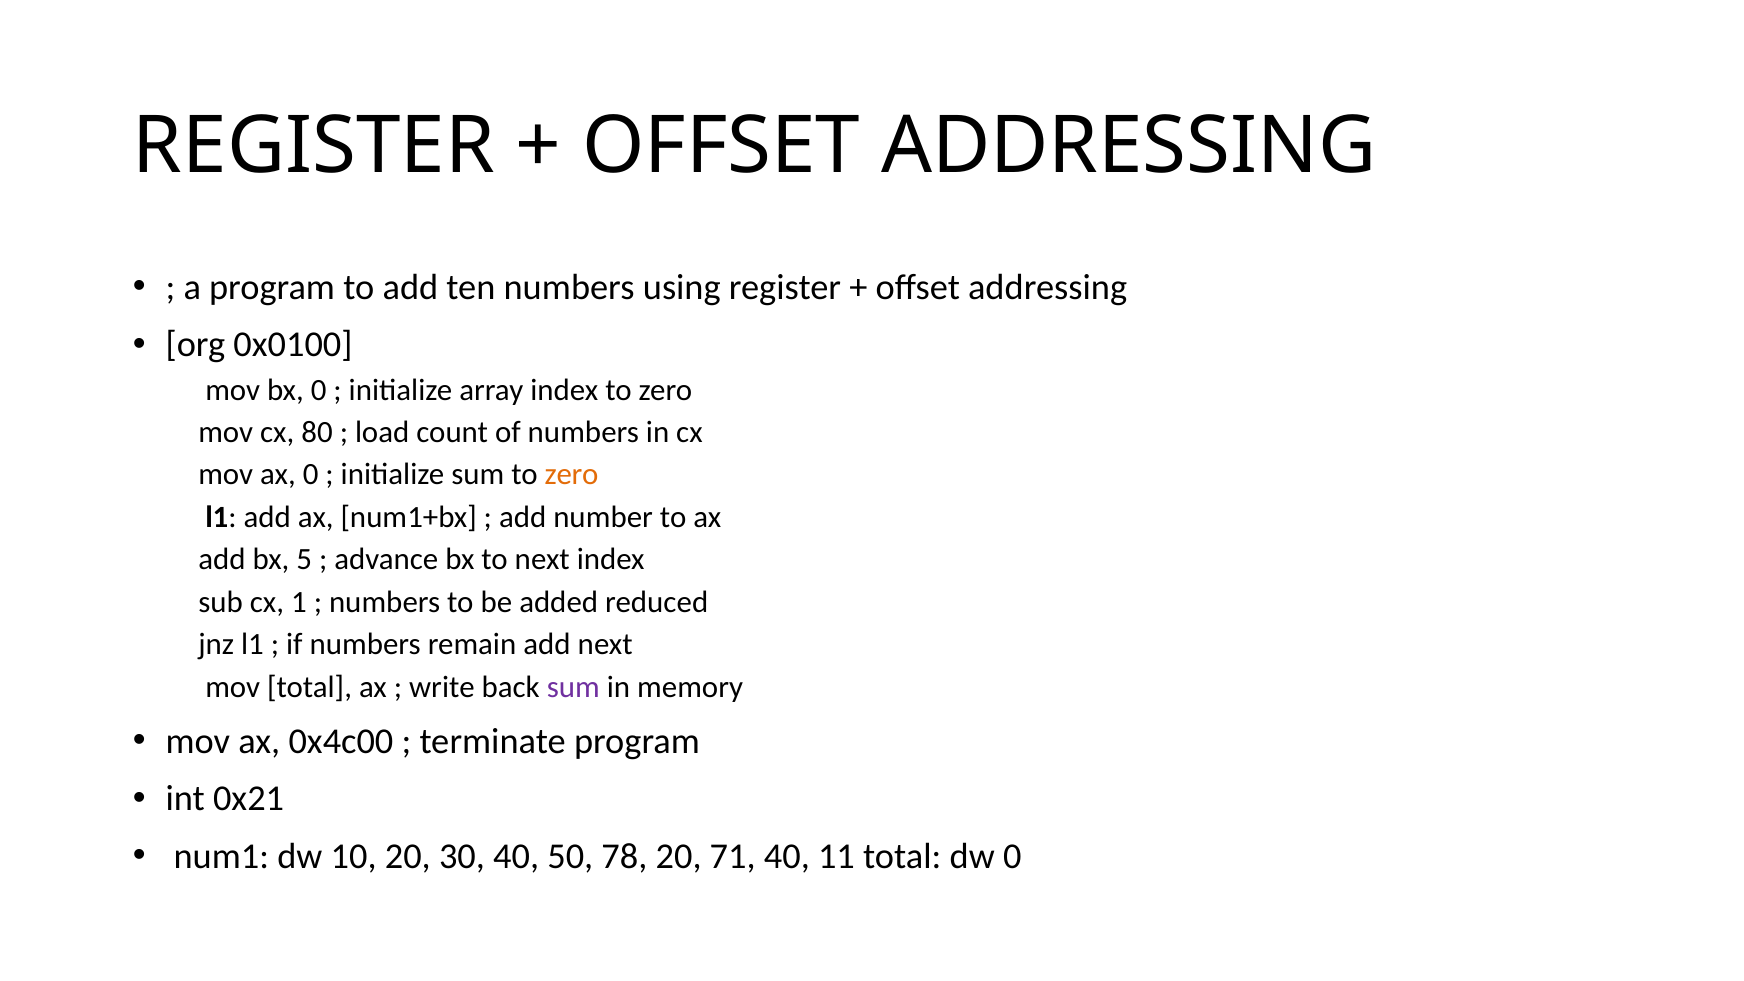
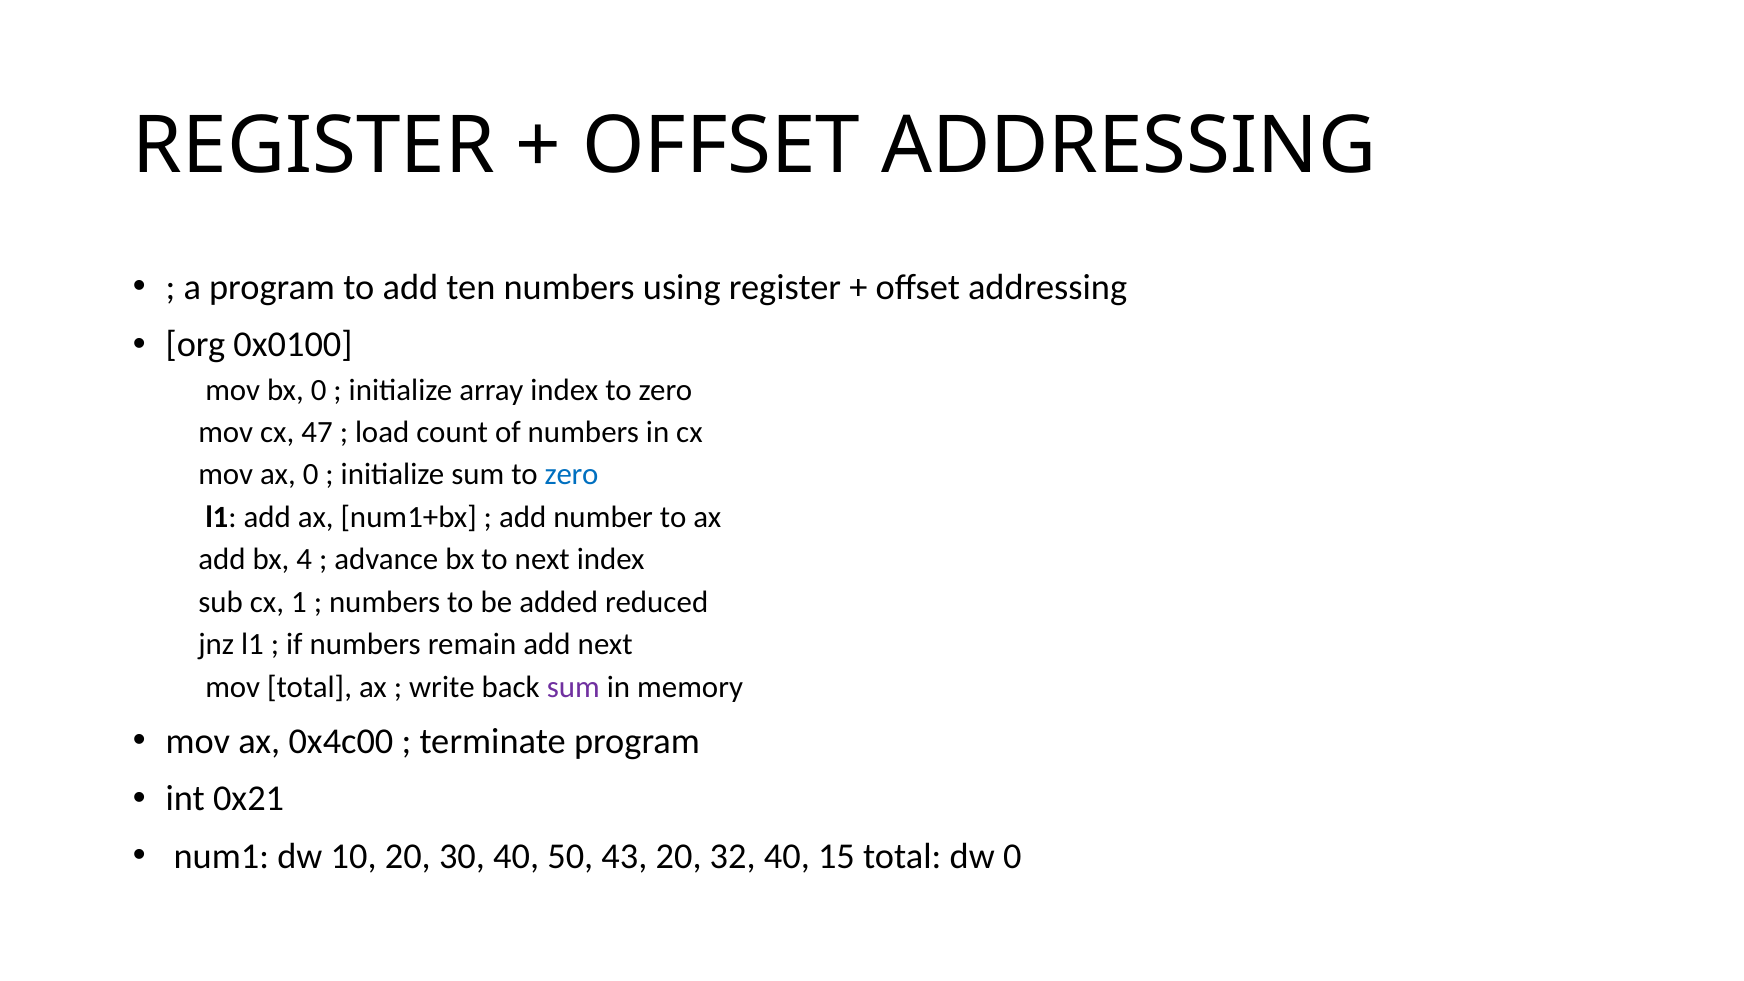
80: 80 -> 47 (317, 432)
zero colour: orange -> blue (572, 475)
5: 5 -> 4 (304, 560)
78: 78 -> 43 (624, 856)
71: 71 -> 32 (733, 856)
11: 11 -> 15 (836, 856)
